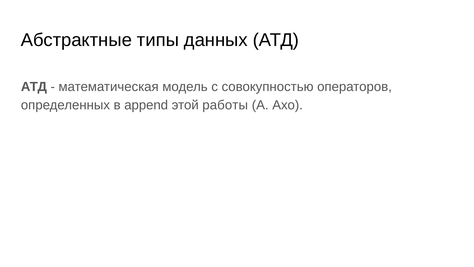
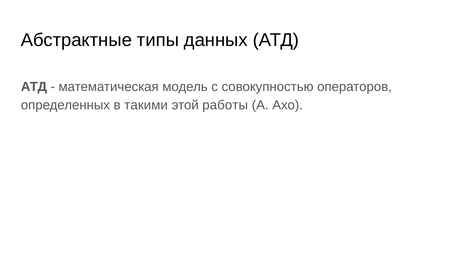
append: append -> такими (146, 105)
